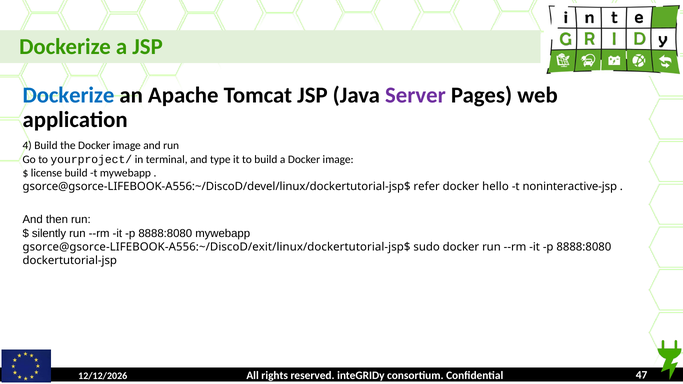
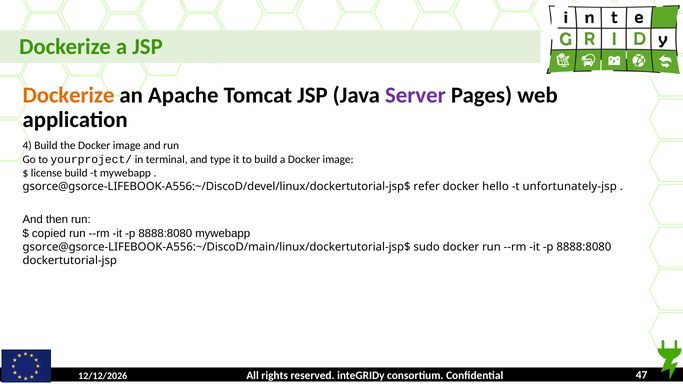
Dockerize colour: blue -> orange (68, 95)
noninteractive-jsp: noninteractive-jsp -> unfortunately-jsp (570, 187)
silently: silently -> copied (49, 233)
gsorce@gsorce-LIFEBOOK-A556:~/DiscoD/exit/linux/dockertutorial-jsp$: gsorce@gsorce-LIFEBOOK-A556:~/DiscoD/exit/linux/dockertutorial-jsp$ -> gsorce@gsorce-LIFEBOOK-A556:~/DiscoD/main/linux/dockertutorial-jsp$ (217, 247)
